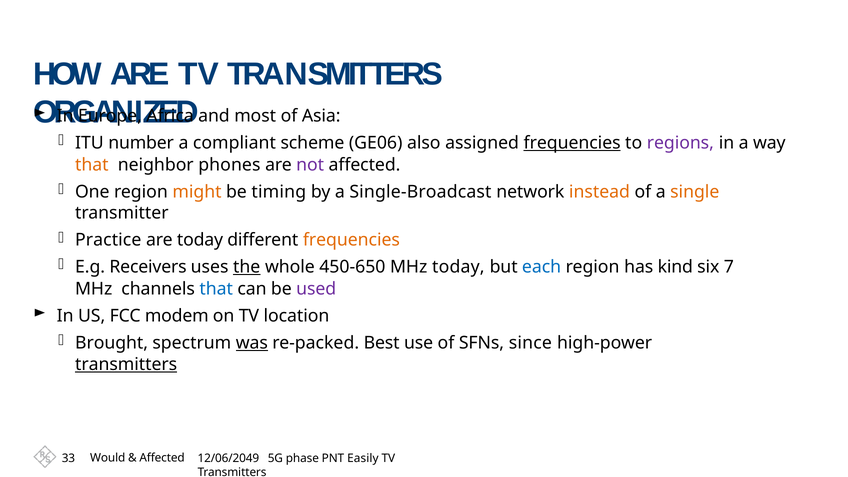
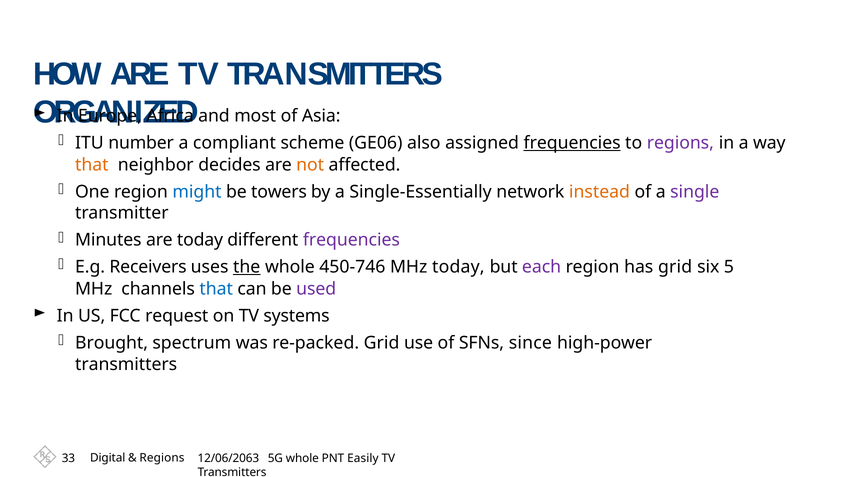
phones: phones -> decides (230, 165)
not colour: purple -> orange (310, 165)
might colour: orange -> blue (197, 192)
timing: timing -> towers (279, 192)
Single-Broadcast: Single-Broadcast -> Single-Essentially (421, 192)
single colour: orange -> purple (695, 192)
Practice: Practice -> Minutes (108, 240)
frequencies colour: orange -> purple (351, 240)
450-650: 450-650 -> 450-746 (352, 267)
each colour: blue -> purple (542, 267)
has kind: kind -> grid (675, 267)
7: 7 -> 5 (729, 267)
modem: modem -> request (177, 316)
location: location -> systems (297, 316)
was underline: present -> none (252, 343)
re-packed Best: Best -> Grid (382, 343)
transmitters underline: present -> none (126, 364)
Would: Would -> Digital (108, 458)
Affected: Affected -> Regions (162, 458)
12/06/2049: 12/06/2049 -> 12/06/2063 (228, 458)
5G phase: phase -> whole (302, 458)
